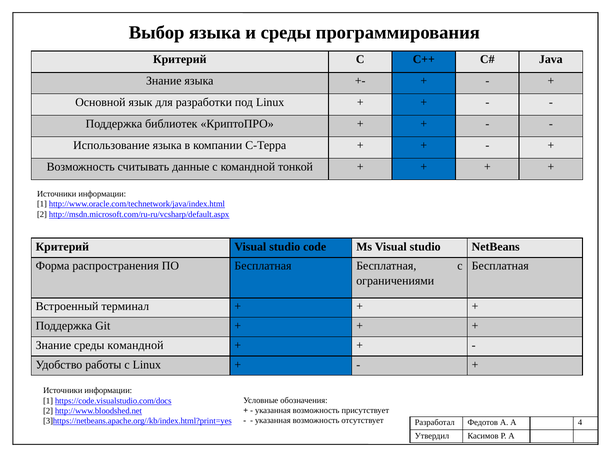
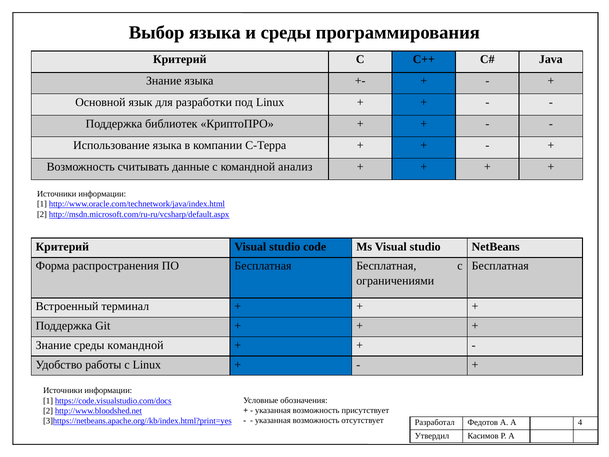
тонкой: тонкой -> анализ (295, 167)
